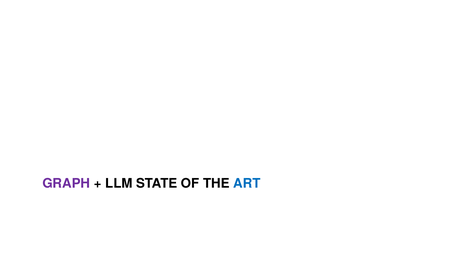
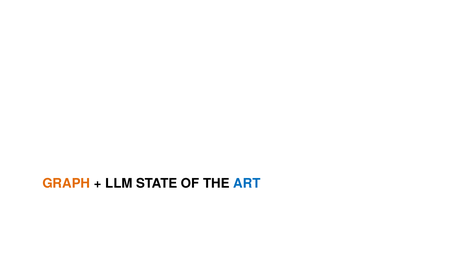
GRAPH colour: purple -> orange (66, 183)
